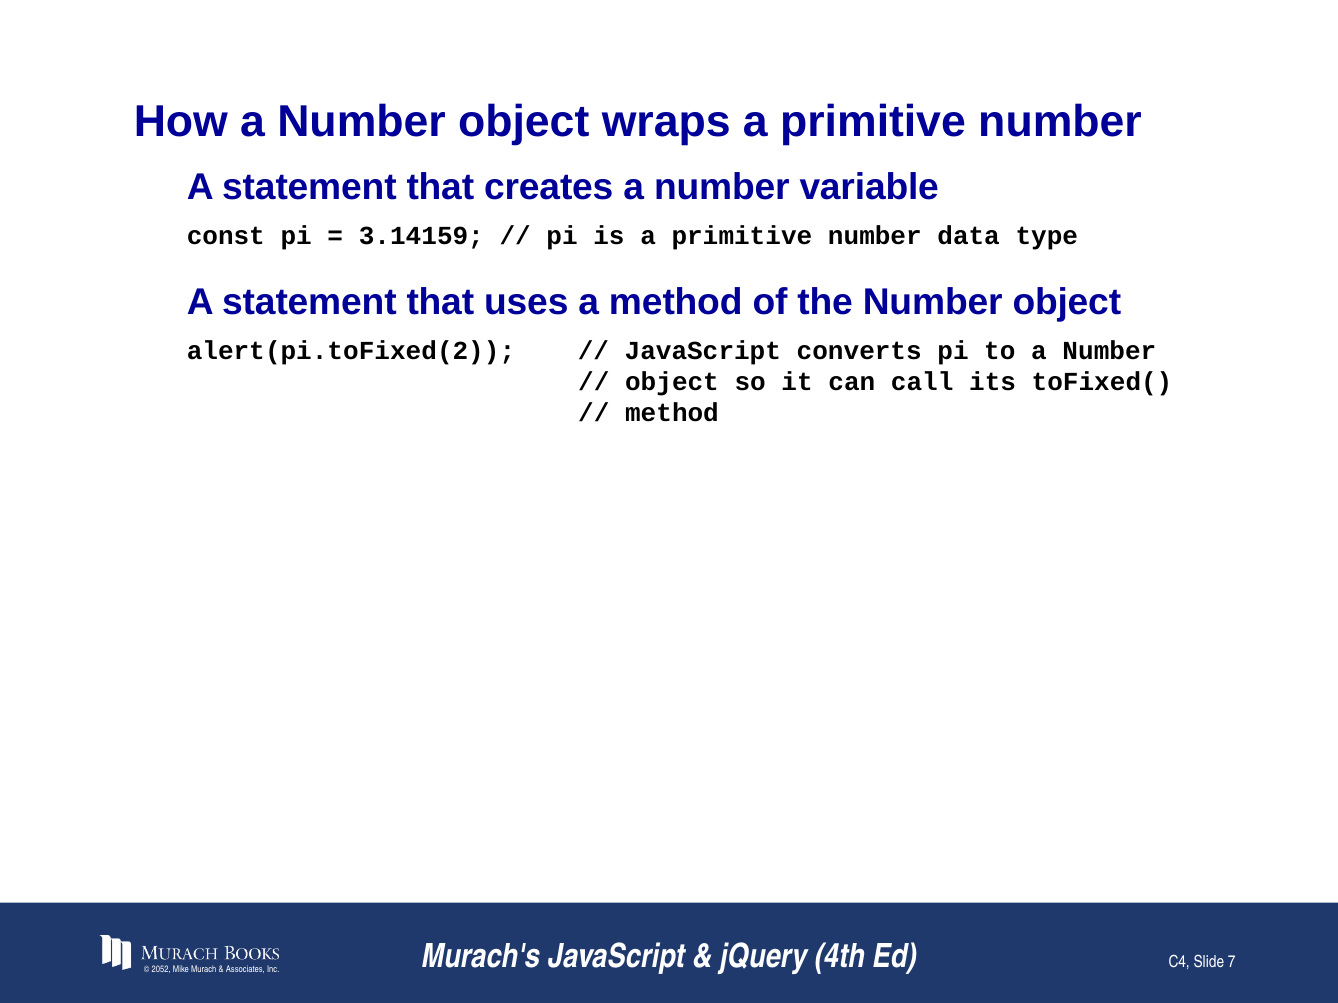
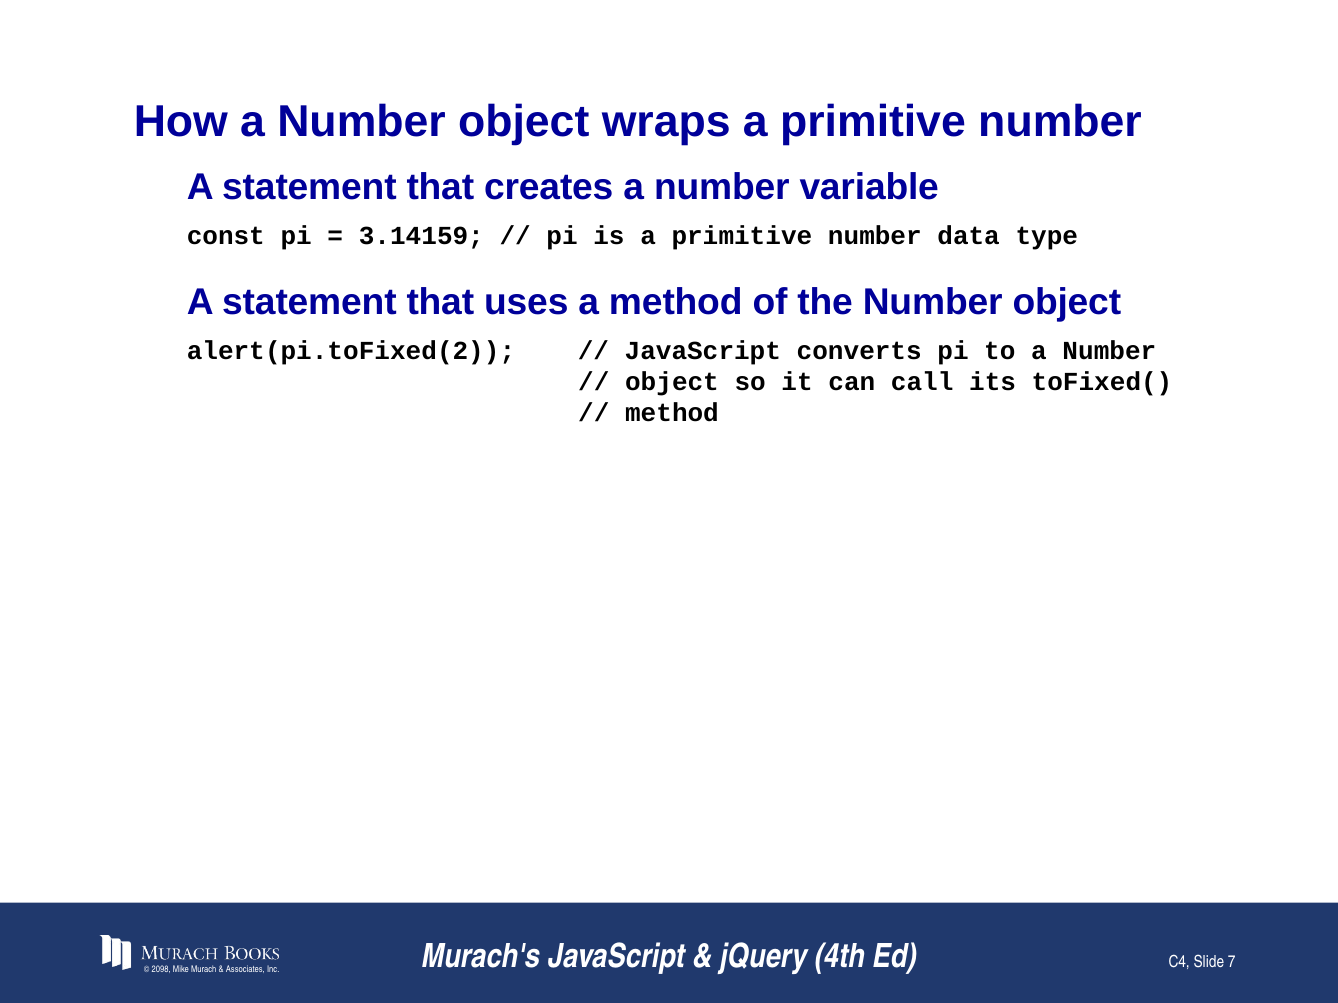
2052: 2052 -> 2098 (161, 970)
